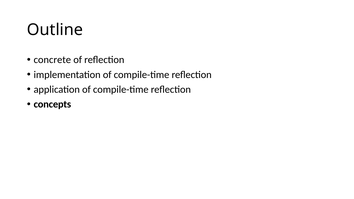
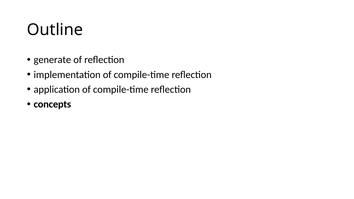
concrete: concrete -> generate (52, 60)
